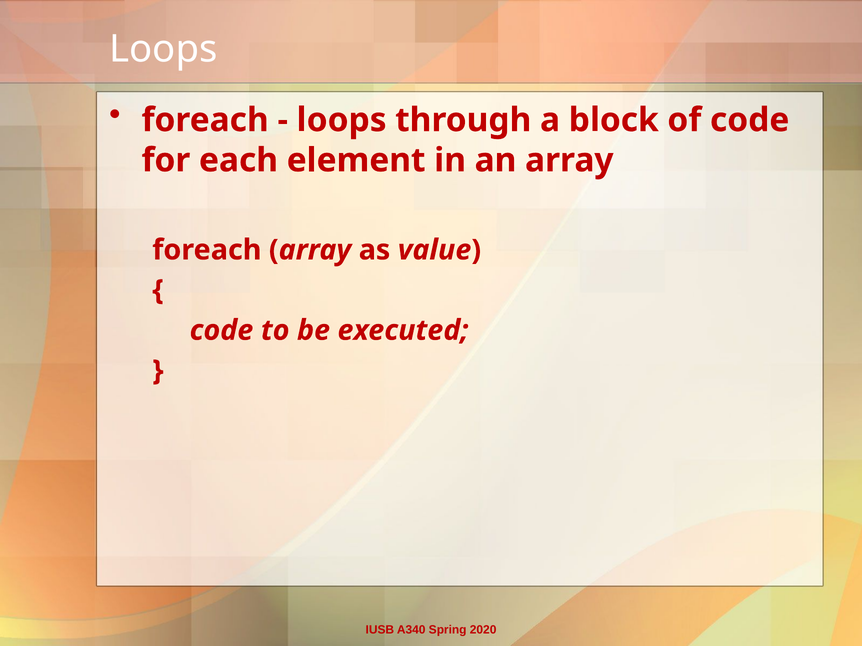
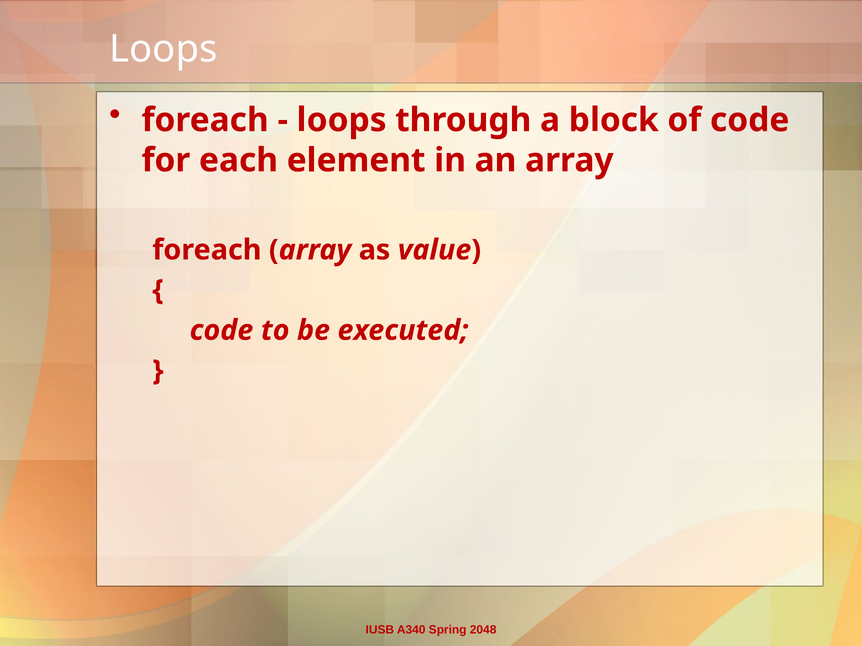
2020: 2020 -> 2048 (483, 630)
